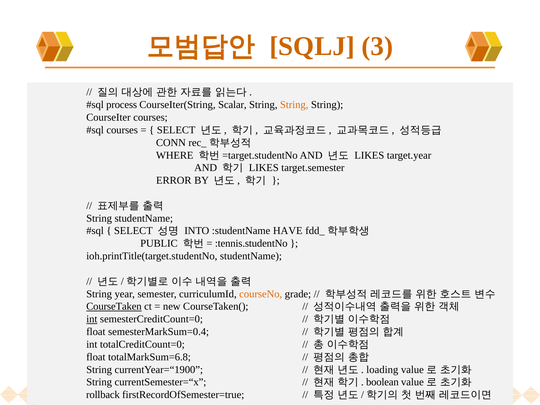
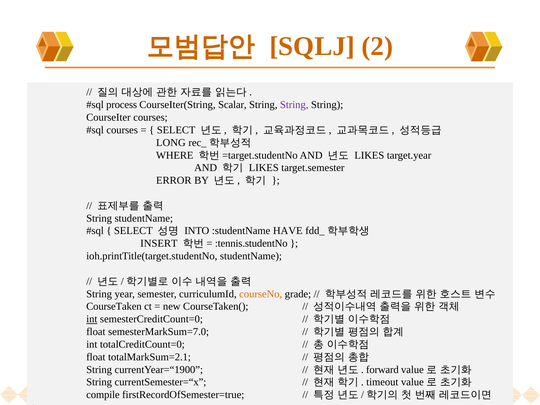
3: 3 -> 2 (377, 46)
String colour: orange -> purple (294, 105)
CONN: CONN -> LONG (171, 143)
PUBLIC: PUBLIC -> INSERT (159, 243)
CourseTaken underline: present -> none (114, 307)
semesterMarkSum=0.4: semesterMarkSum=0.4 -> semesterMarkSum=7.0 (159, 332)
totalMarkSum=6.8: totalMarkSum=6.8 -> totalMarkSum=2.1 (149, 357)
loading: loading -> forward (382, 370)
boolean: boolean -> timeout (382, 382)
rollback: rollback -> compile (103, 395)
